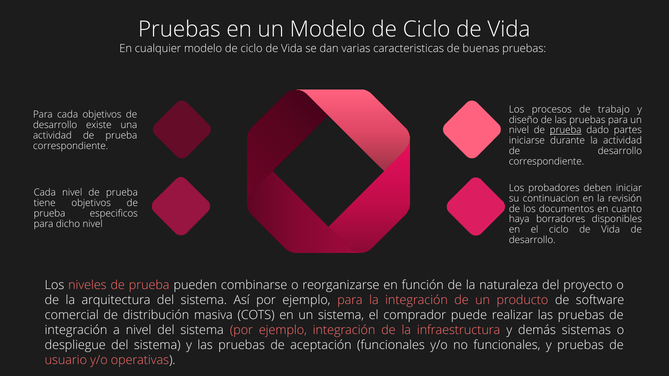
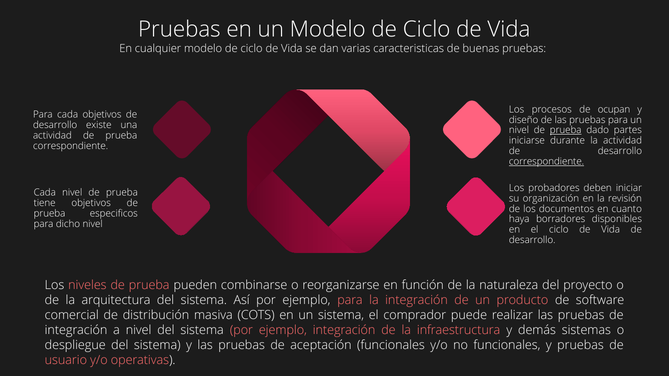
trabajo: trabajo -> ocupan (614, 109)
correspondiente underline: none -> present (546, 162)
continuacion: continuacion -> organización (551, 199)
